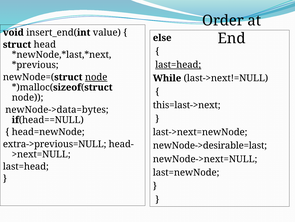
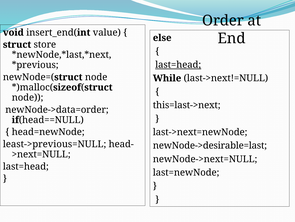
head: head -> store (45, 45)
node underline: present -> none (96, 77)
newNode->data=bytes: newNode->data=bytes -> newNode->data=order (57, 109)
extra->previous=NULL: extra->previous=NULL -> least->previous=NULL (55, 144)
